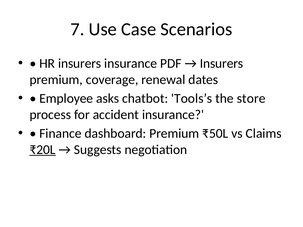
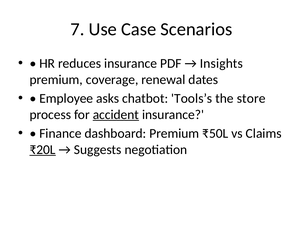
HR insurers: insurers -> reduces (80, 64)
Insurers: Insurers -> Insights (221, 64)
accident underline: none -> present (116, 115)
